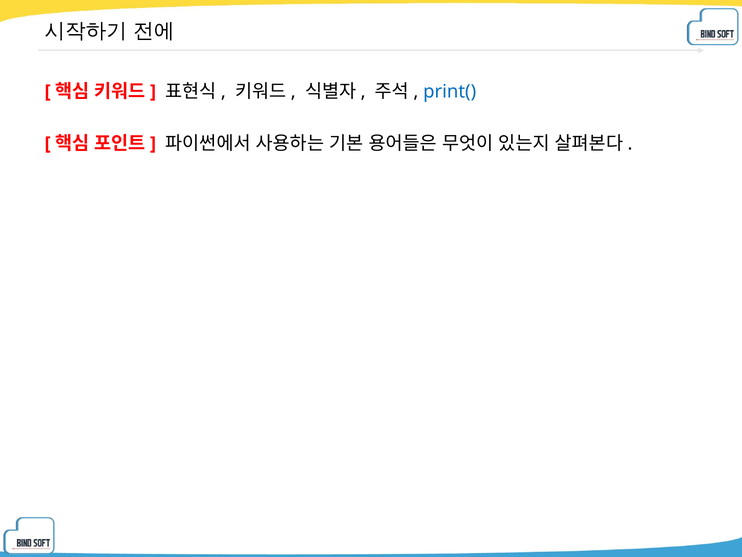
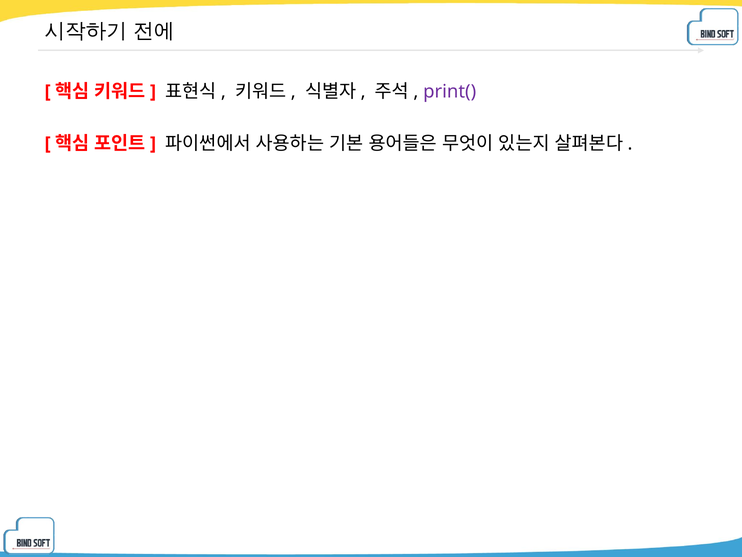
print( colour: blue -> purple (450, 92)
